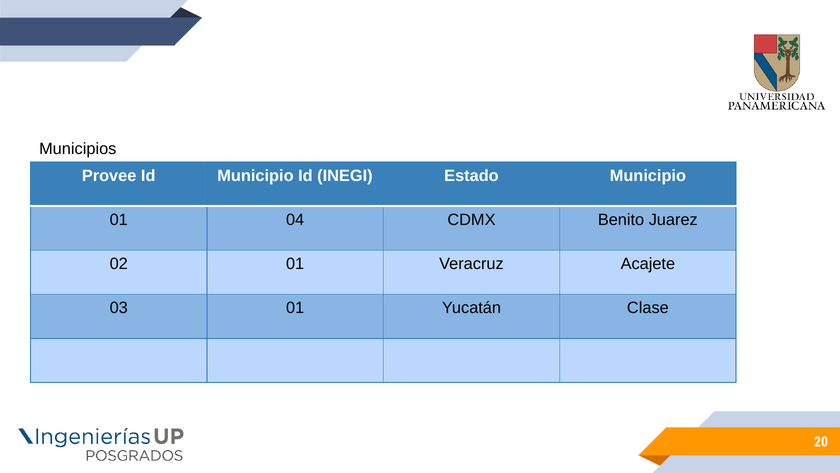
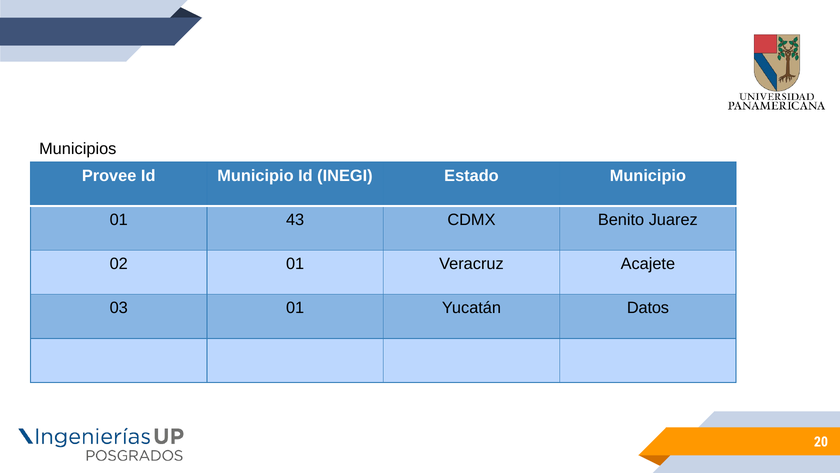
04: 04 -> 43 (295, 220)
Clase: Clase -> Datos (648, 308)
